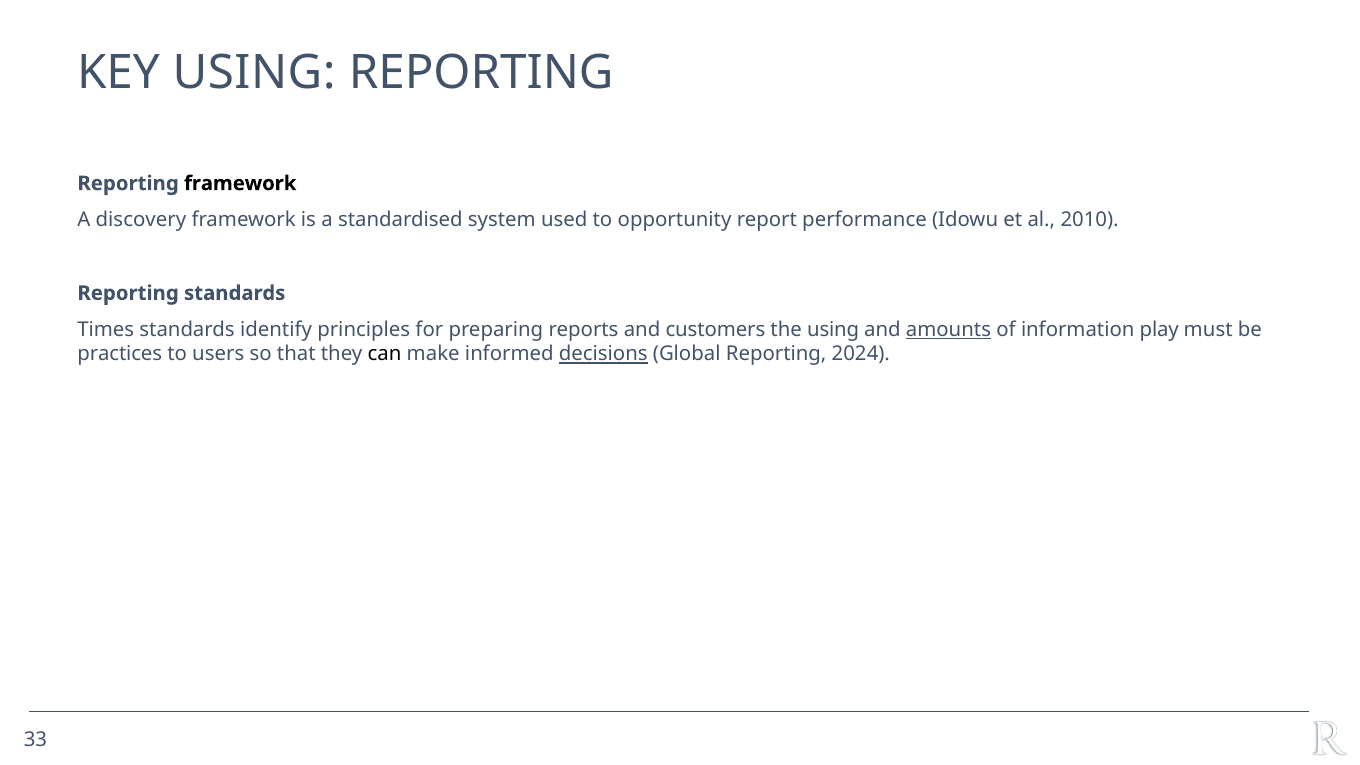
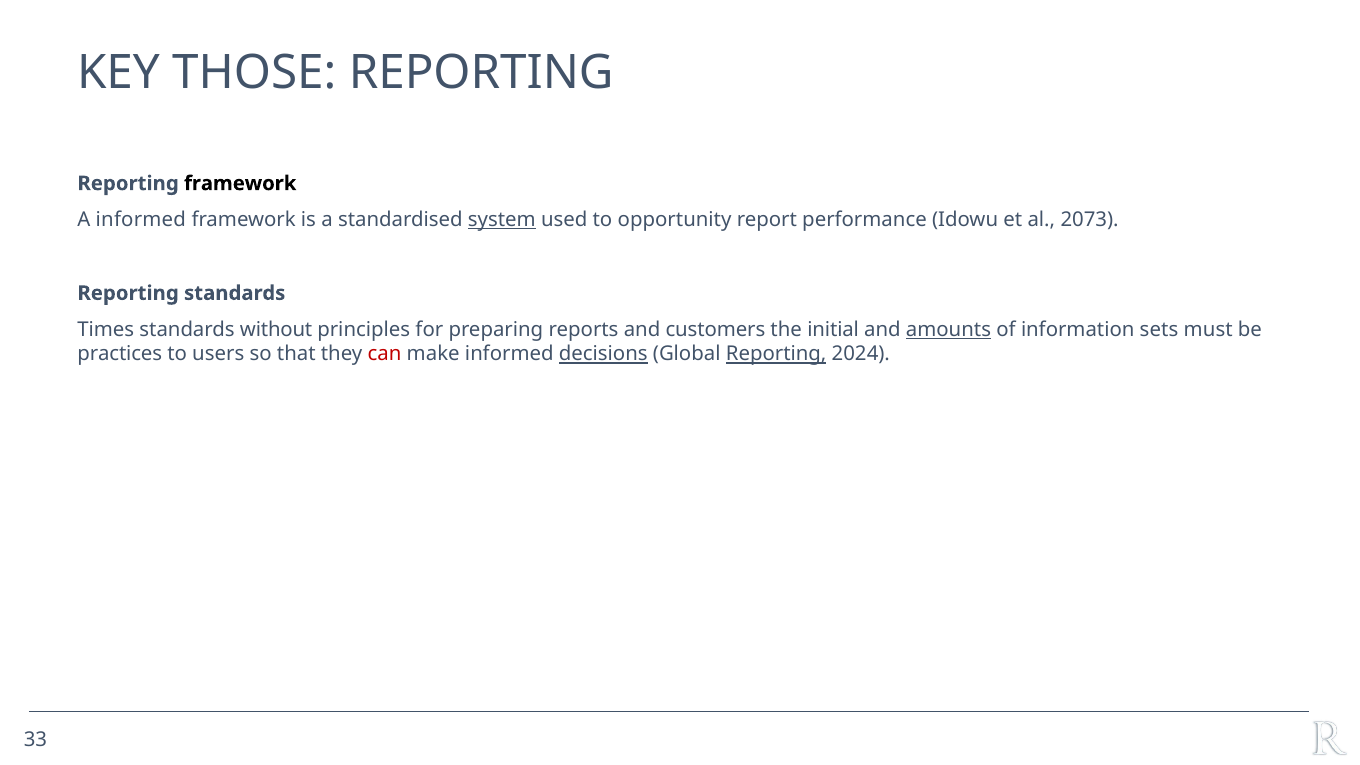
KEY USING: USING -> THOSE (254, 73)
A discovery: discovery -> informed (141, 220)
system underline: none -> present (502, 220)
2010: 2010 -> 2073 (1090, 220)
identify: identify -> without (276, 330)
the using: using -> initial (833, 330)
play: play -> sets (1159, 330)
can colour: black -> red (385, 354)
Reporting underline: none -> present (776, 354)
